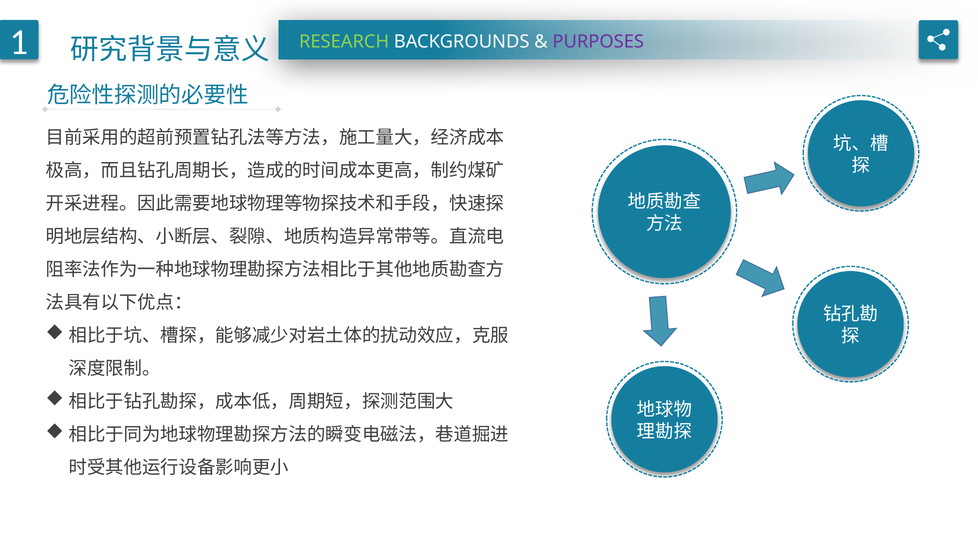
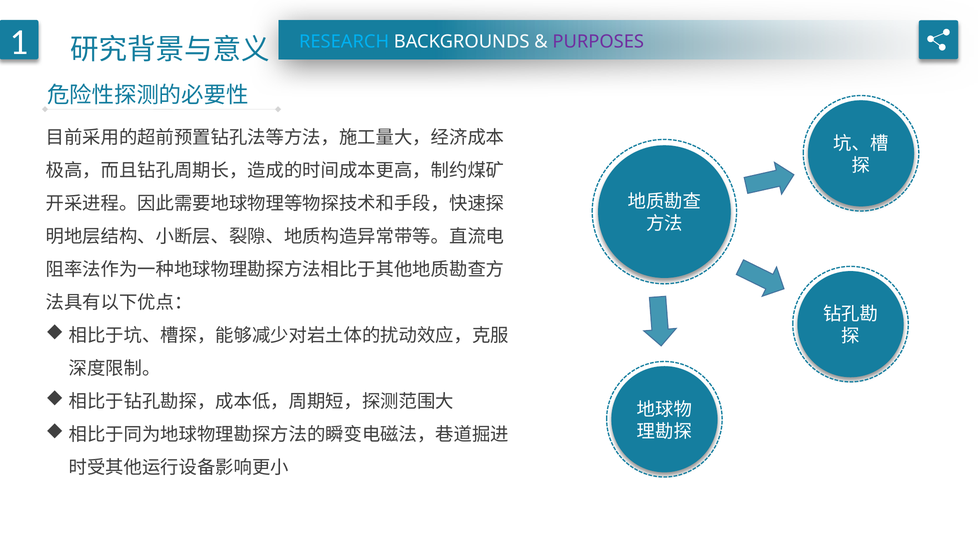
RESEARCH colour: light green -> light blue (344, 42)
